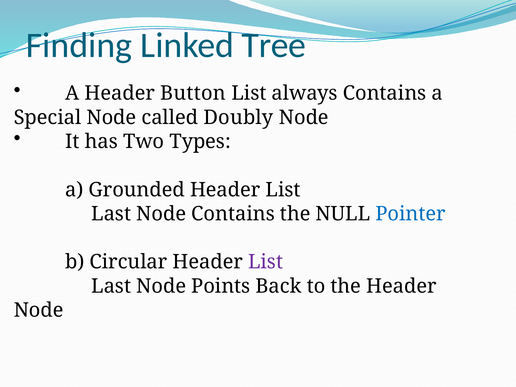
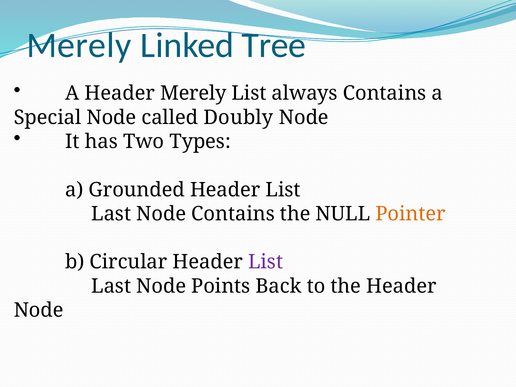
Finding: Finding -> Merely (79, 45)
Header Button: Button -> Merely (193, 93)
Pointer colour: blue -> orange (411, 214)
